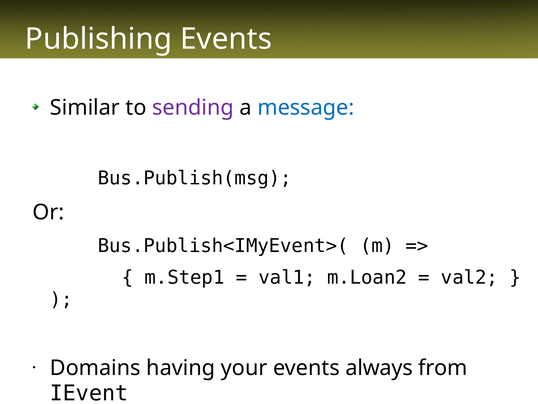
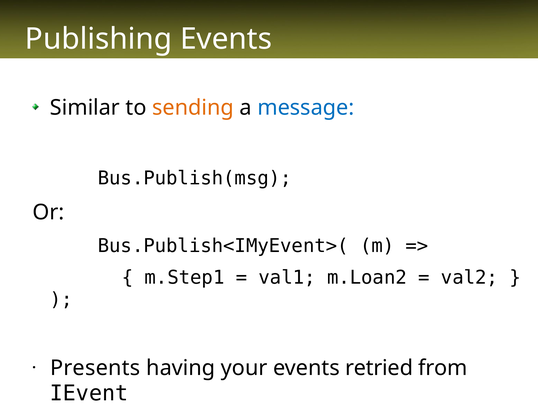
sending colour: purple -> orange (193, 107)
Domains: Domains -> Presents (95, 368)
always: always -> retried (379, 368)
